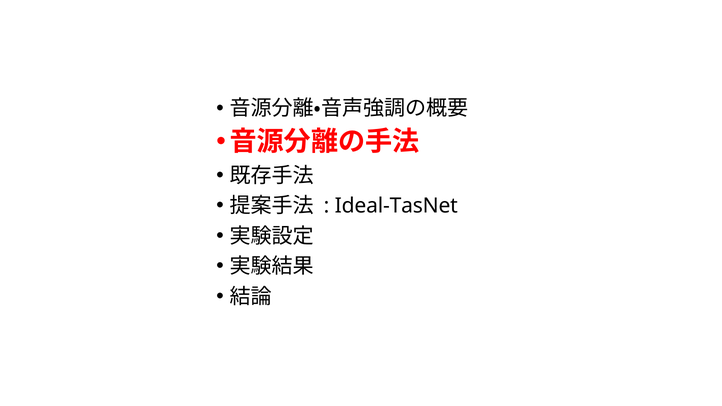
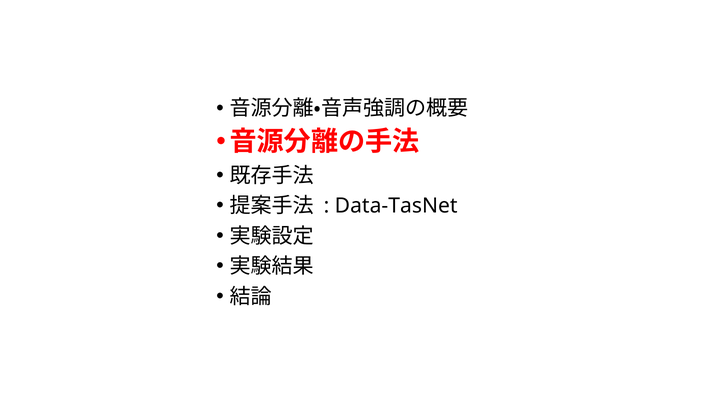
Ideal-TasNet: Ideal-TasNet -> Data-TasNet (396, 206)
